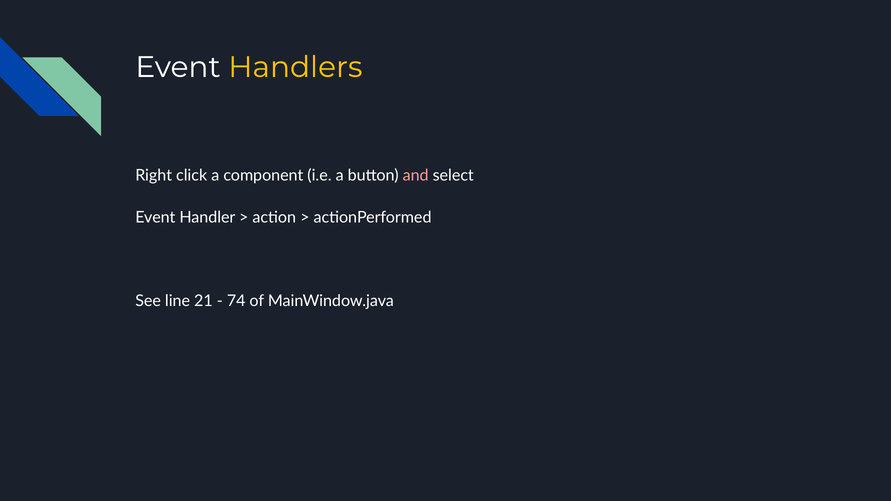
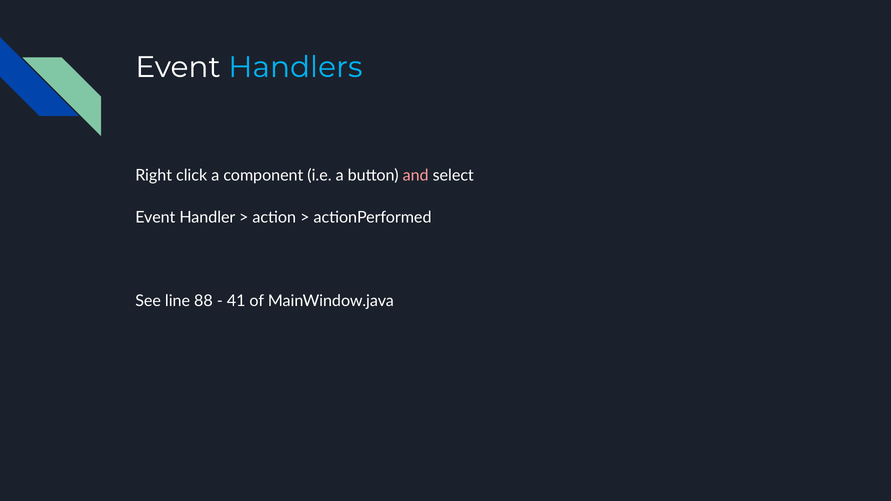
Handlers colour: yellow -> light blue (295, 67)
21: 21 -> 88 (203, 301)
74: 74 -> 41 (236, 301)
